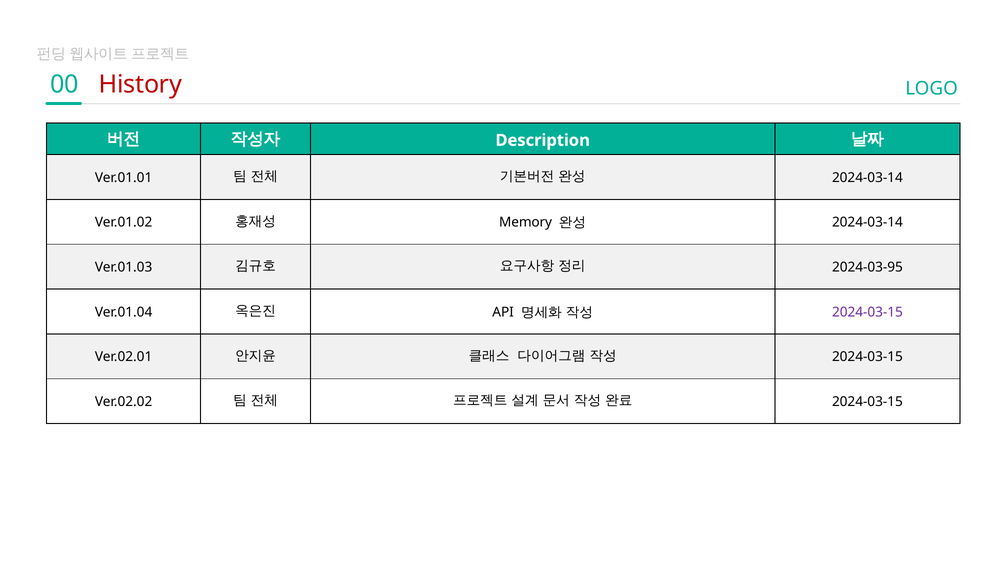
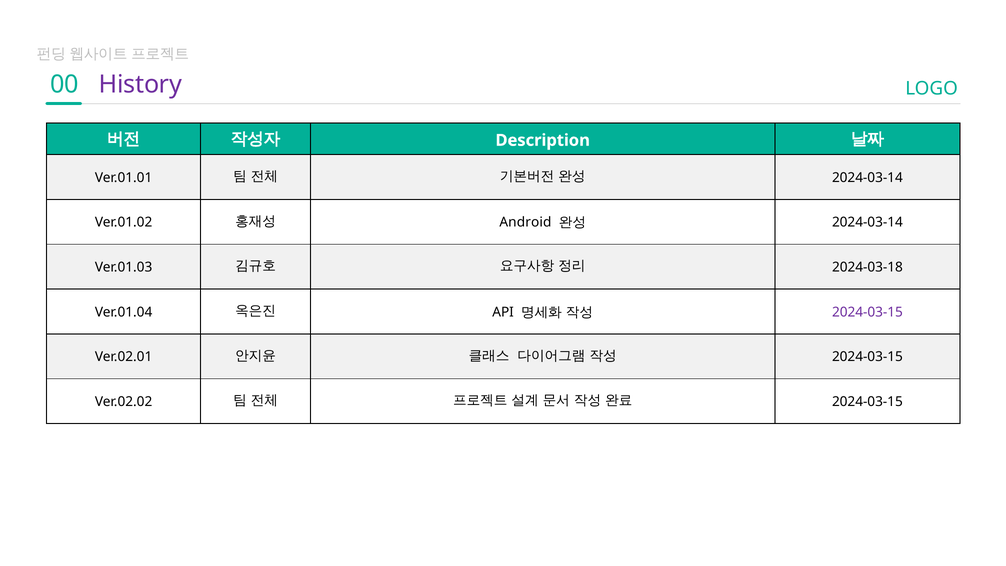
History colour: red -> purple (140, 85)
Memory: Memory -> Android (525, 222)
2024-03-95: 2024-03-95 -> 2024-03-18 (867, 267)
